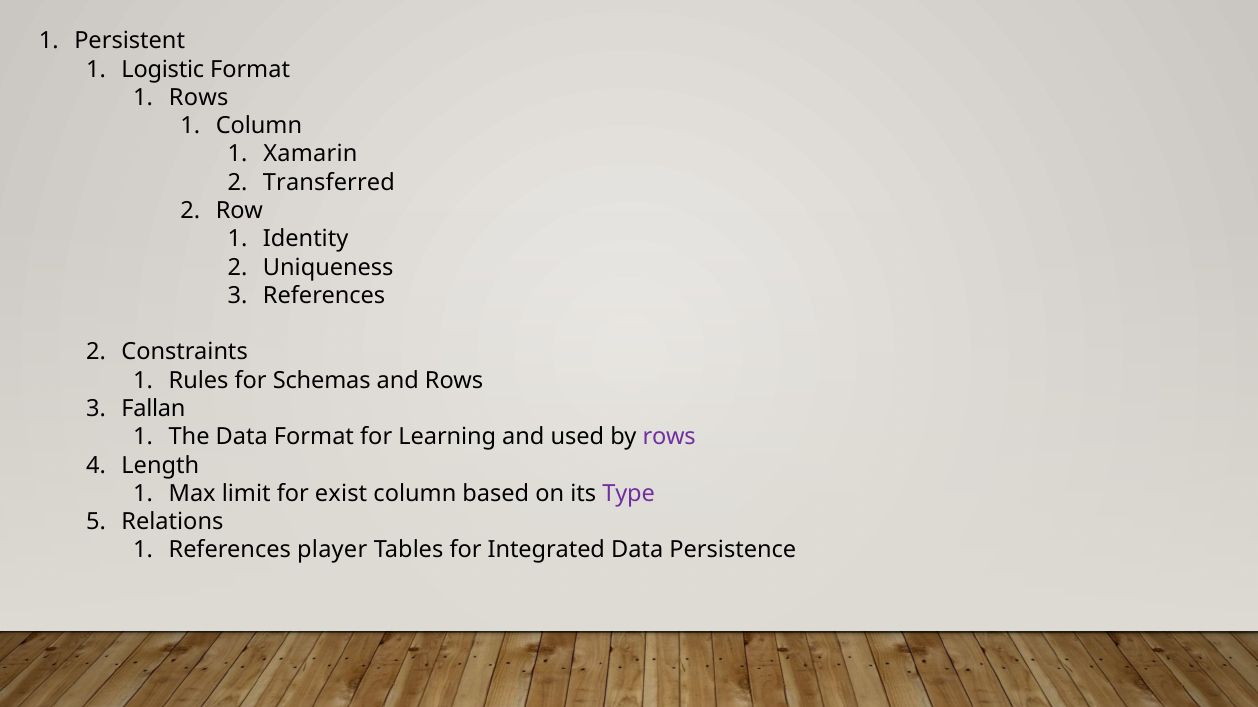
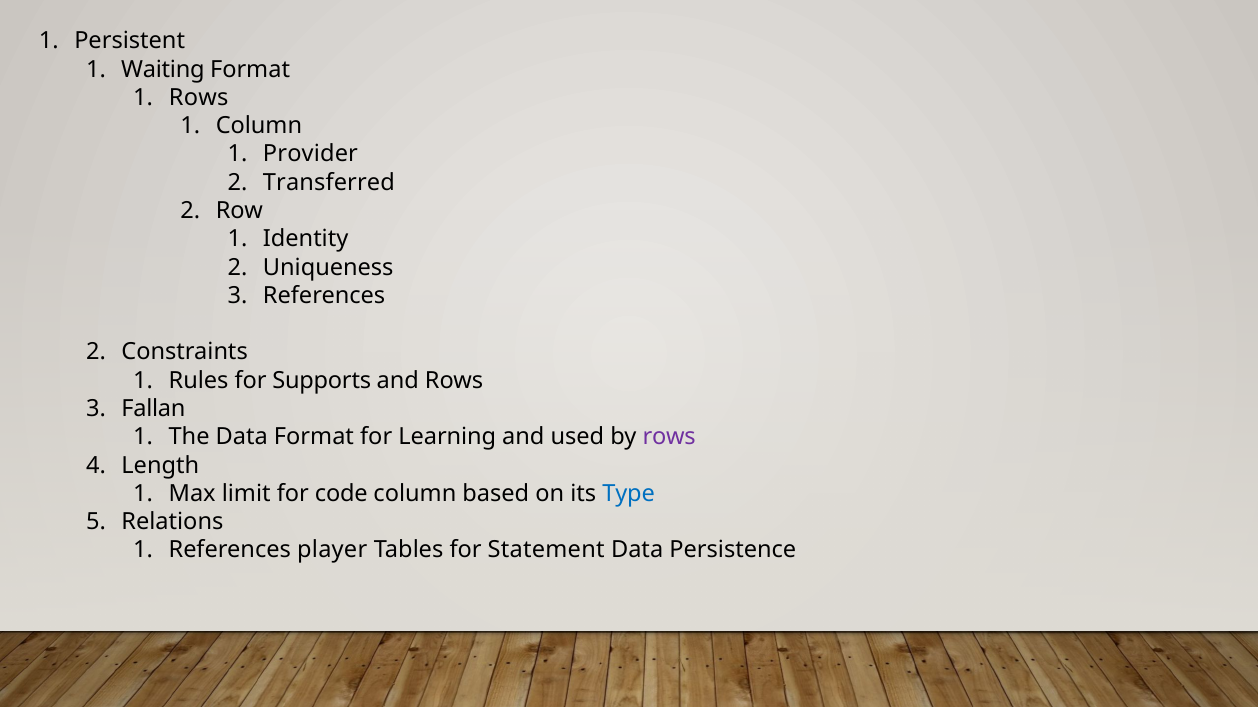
Logistic: Logistic -> Waiting (163, 69)
Xamarin: Xamarin -> Provider (310, 154)
Schemas: Schemas -> Supports (322, 381)
exist: exist -> code (341, 494)
Type colour: purple -> blue (629, 494)
Integrated: Integrated -> Statement (546, 551)
